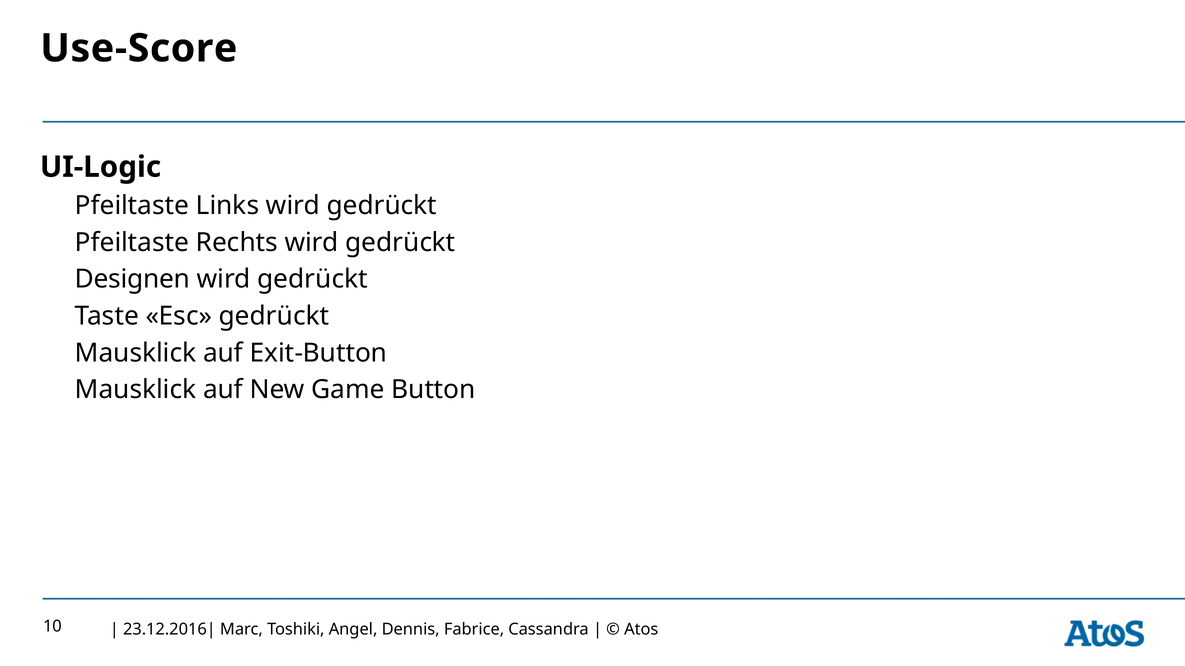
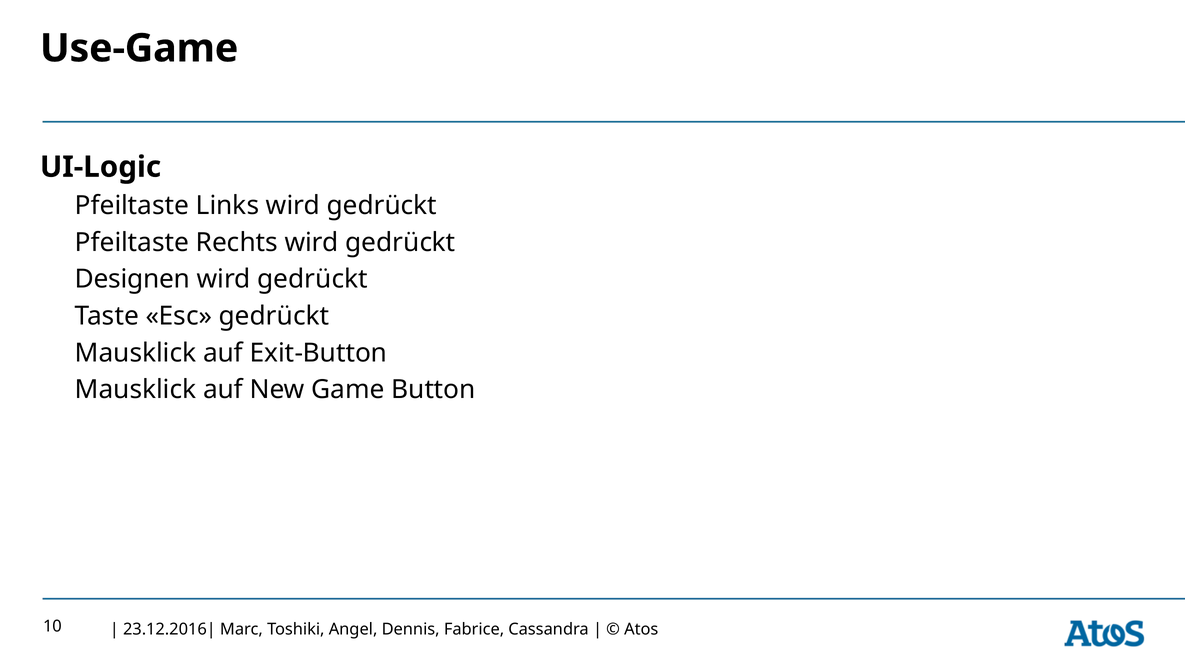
Use-Score: Use-Score -> Use-Game (139, 48)
